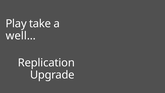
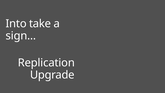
Play: Play -> Into (16, 24)
well…: well… -> sign… (21, 36)
